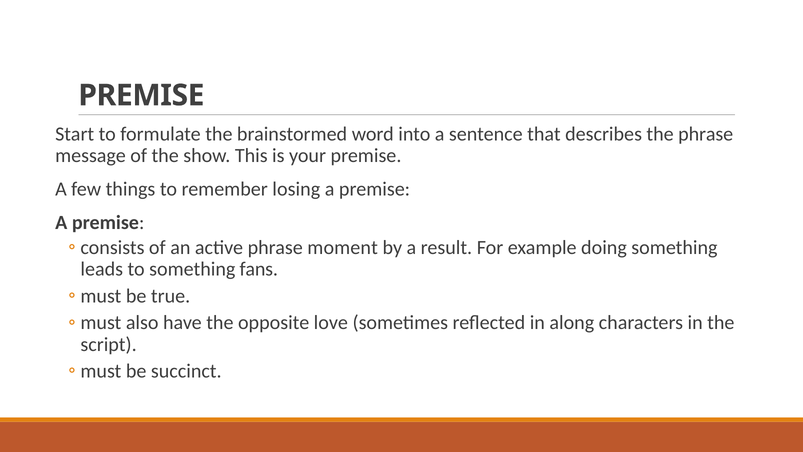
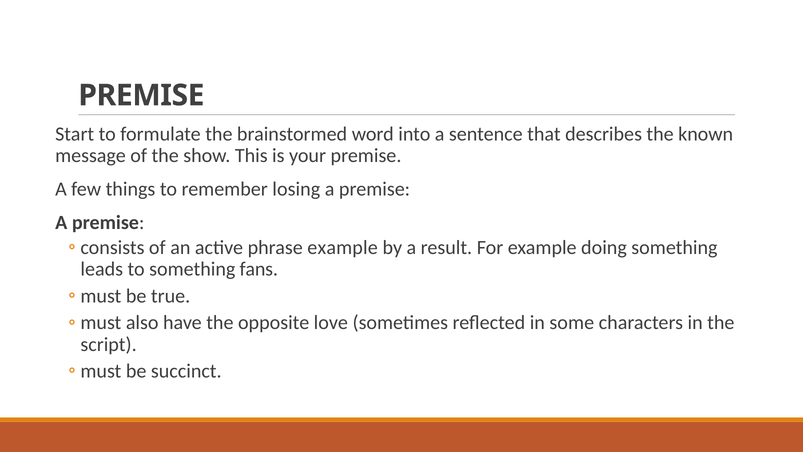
the phrase: phrase -> known (706, 134)
phrase moment: moment -> example (343, 247)
along: along -> some (572, 323)
